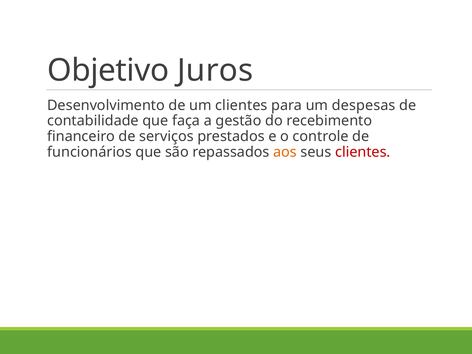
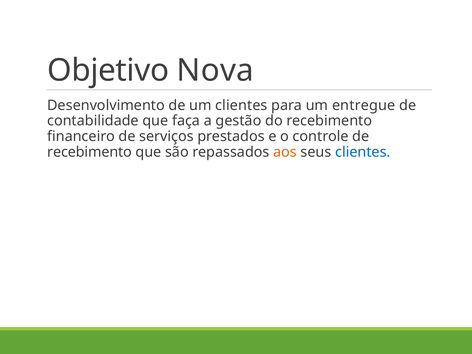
Juros: Juros -> Nova (215, 71)
despesas: despesas -> entregue (364, 105)
funcionários: funcionários -> recebimento (90, 152)
clientes colour: red -> blue (363, 152)
